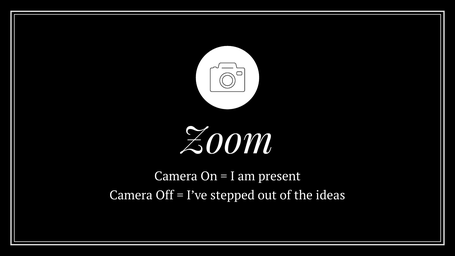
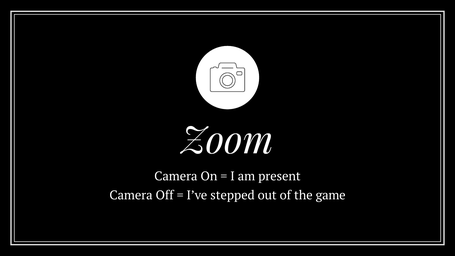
ideas: ideas -> game (331, 195)
